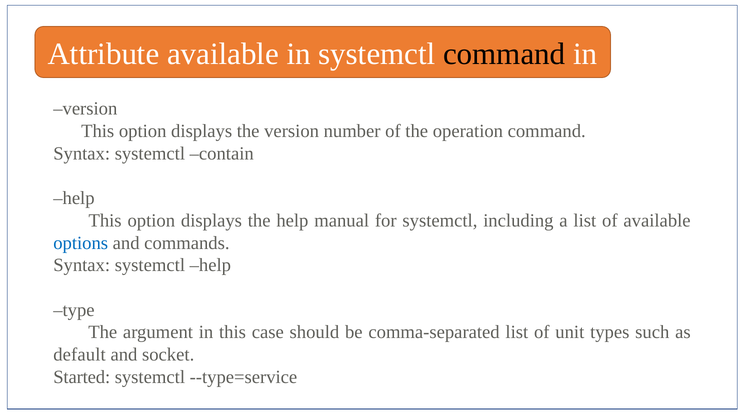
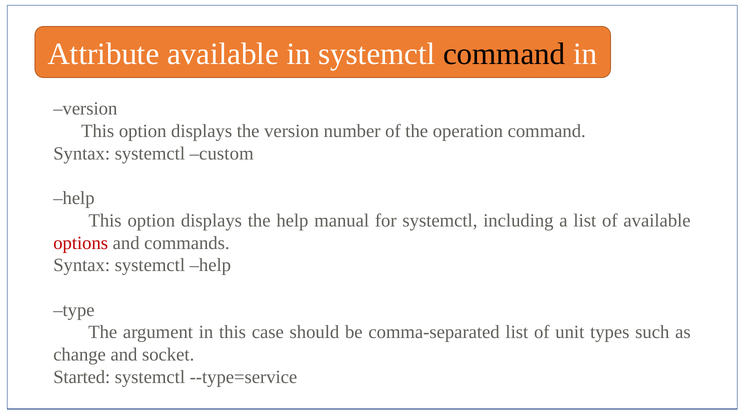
contain: contain -> custom (222, 154)
options colour: blue -> red (81, 243)
default: default -> change (80, 355)
